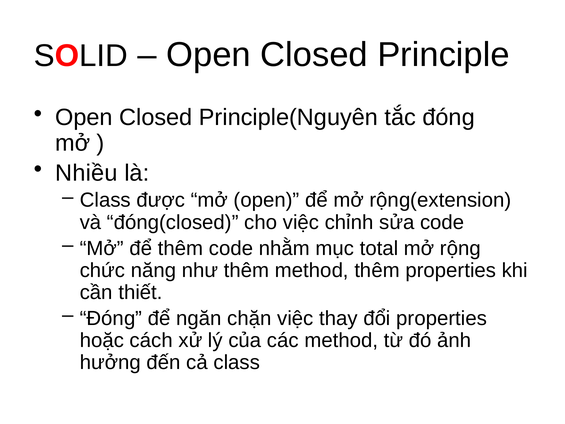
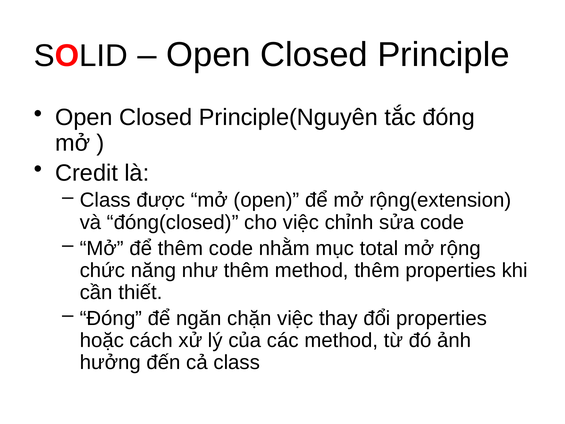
Nhiều: Nhiều -> Credit (86, 173)
